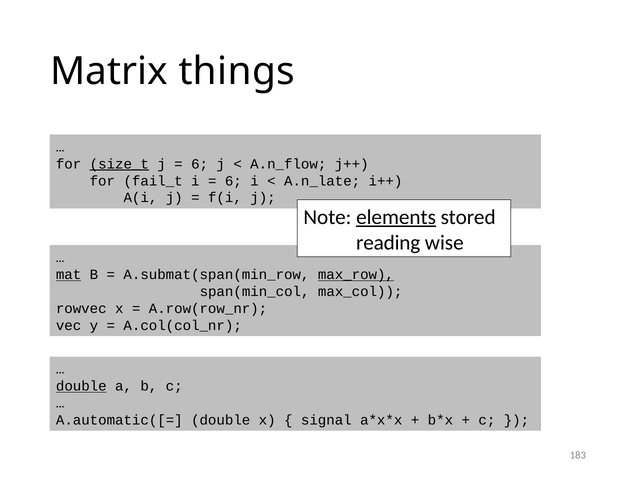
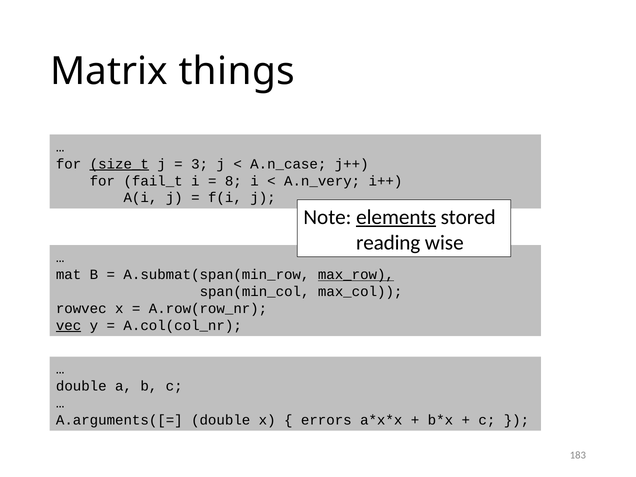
6: 6 -> 3 (200, 164)
A.n_flow: A.n_flow -> A.n_case (288, 164)
6: 6 -> 8 (233, 181)
A.n_late: A.n_late -> A.n_very (322, 181)
mat underline: present -> none (69, 275)
vec underline: none -> present (69, 326)
double underline: present -> none (81, 386)
A.automatic([=: A.automatic([= -> A.arguments([= (119, 420)
signal: signal -> errors (326, 420)
